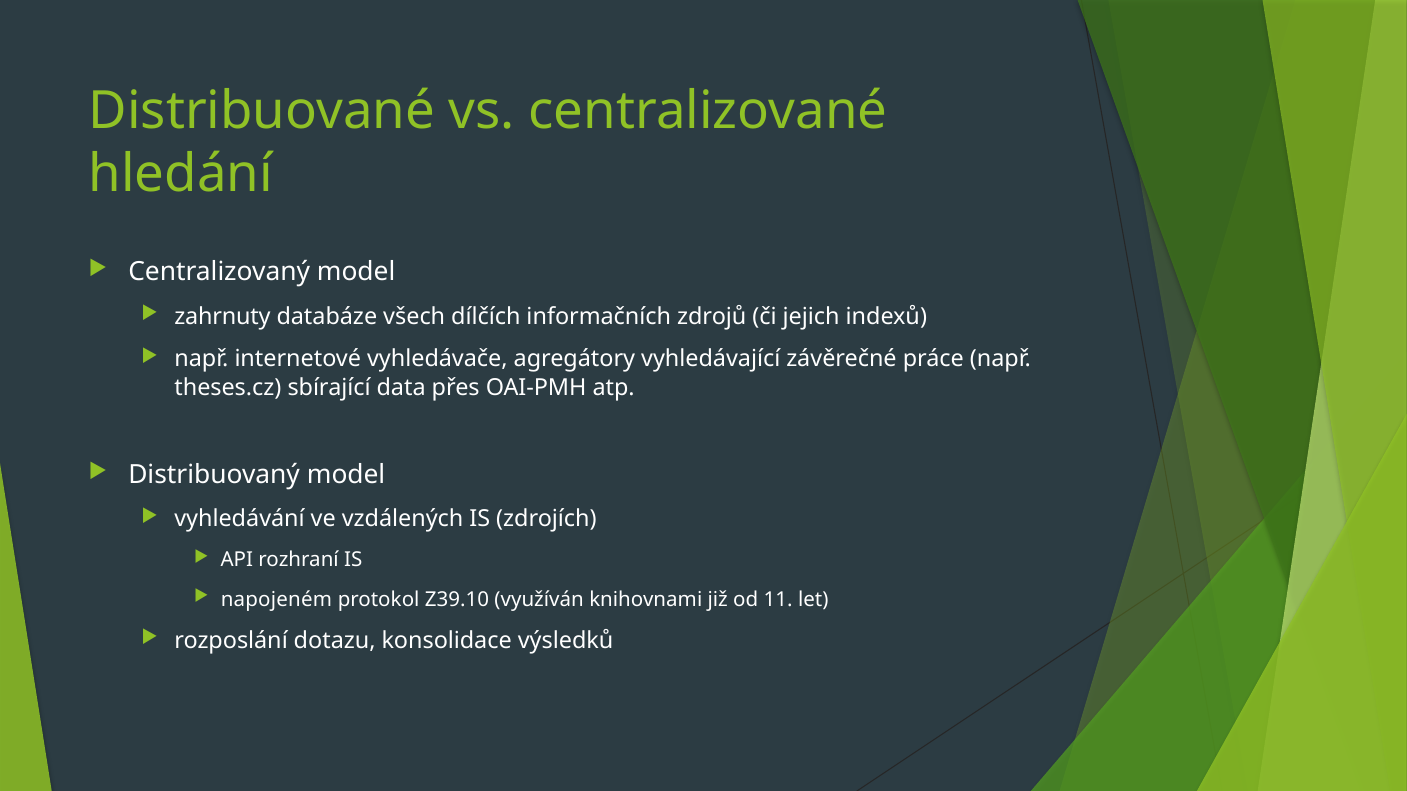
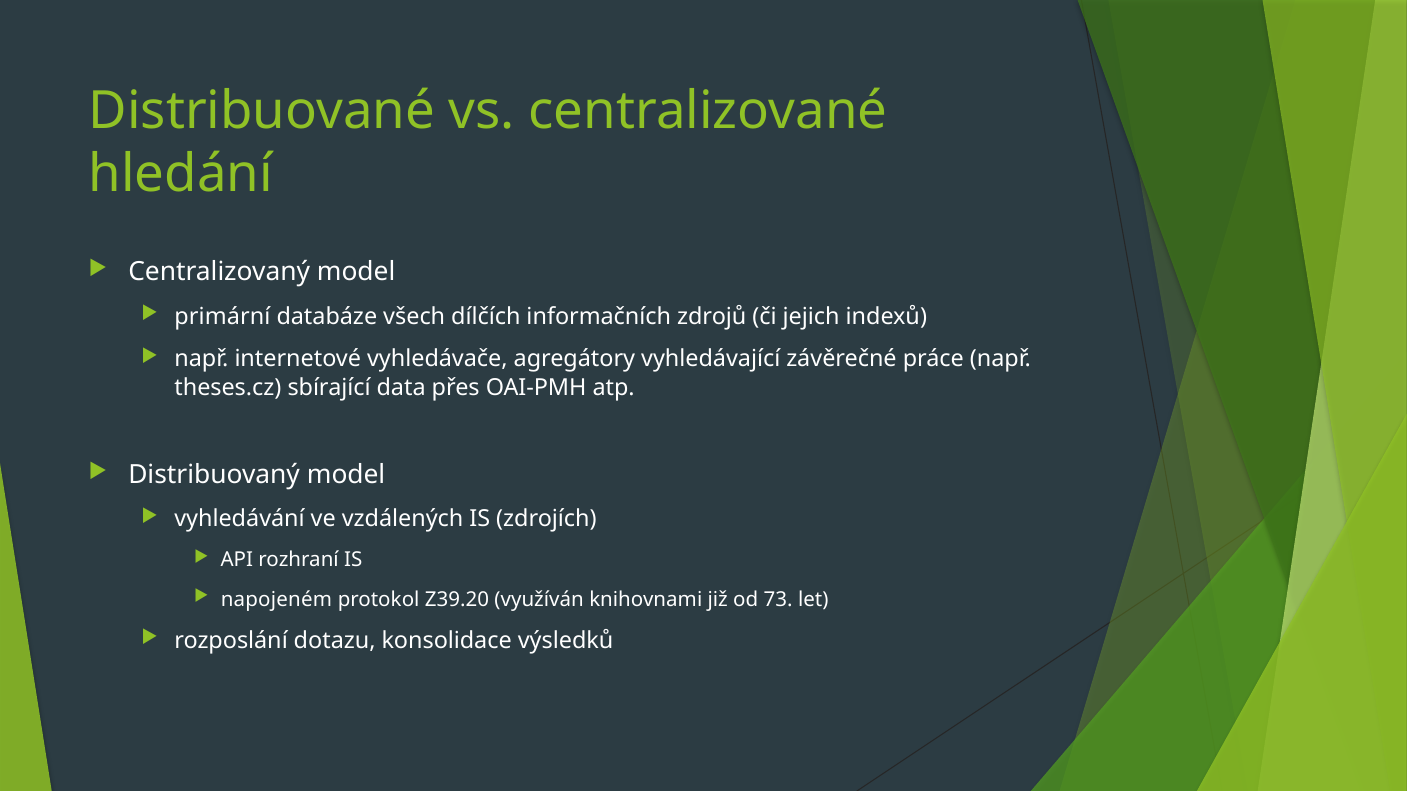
zahrnuty: zahrnuty -> primární (222, 317)
Z39.10: Z39.10 -> Z39.20 (457, 600)
11: 11 -> 73 (778, 600)
